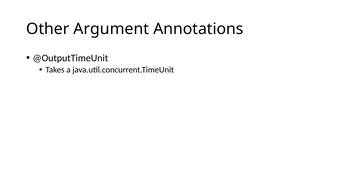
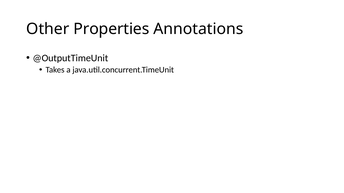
Argument: Argument -> Properties (111, 29)
